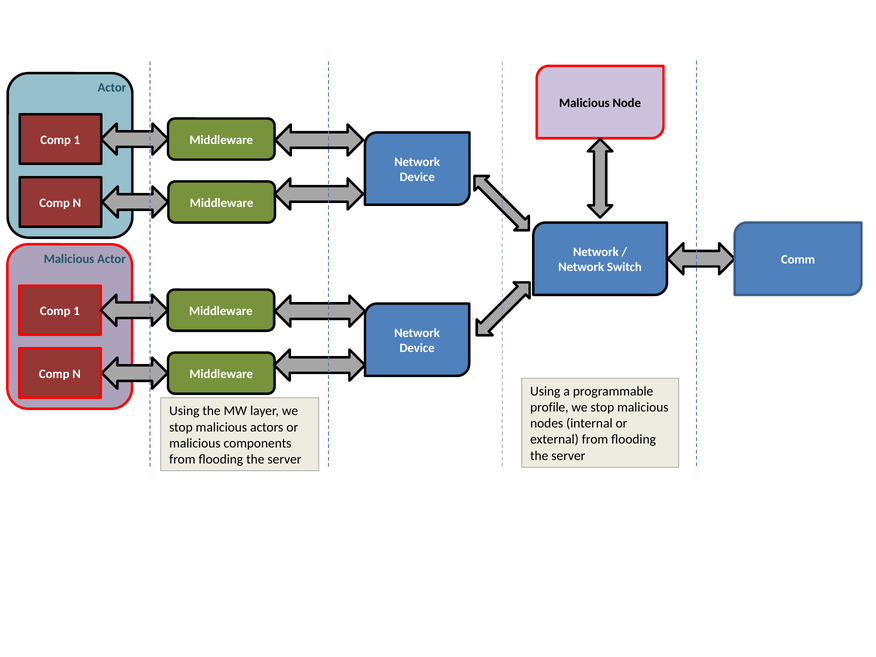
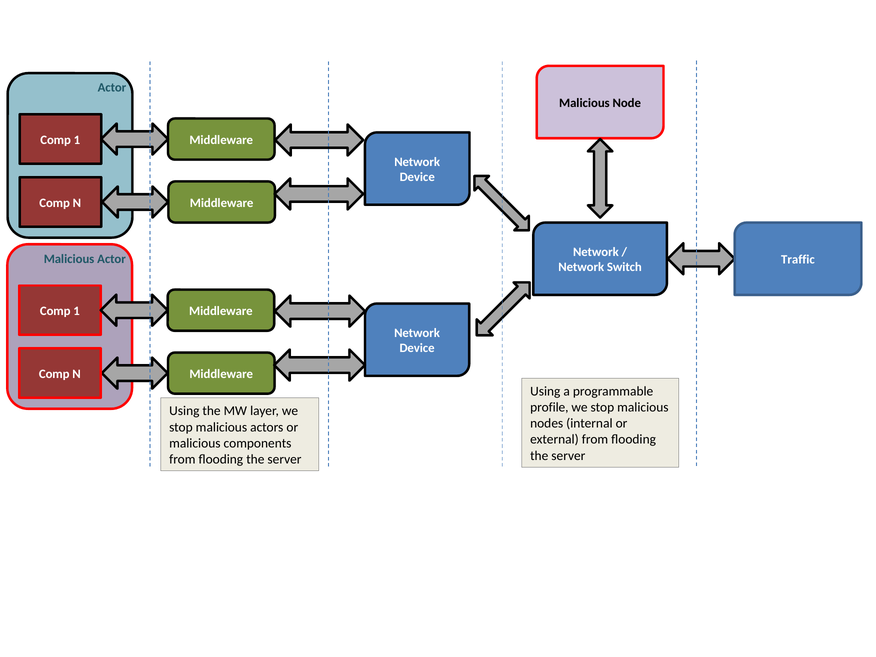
Comm: Comm -> Traffic (798, 260)
